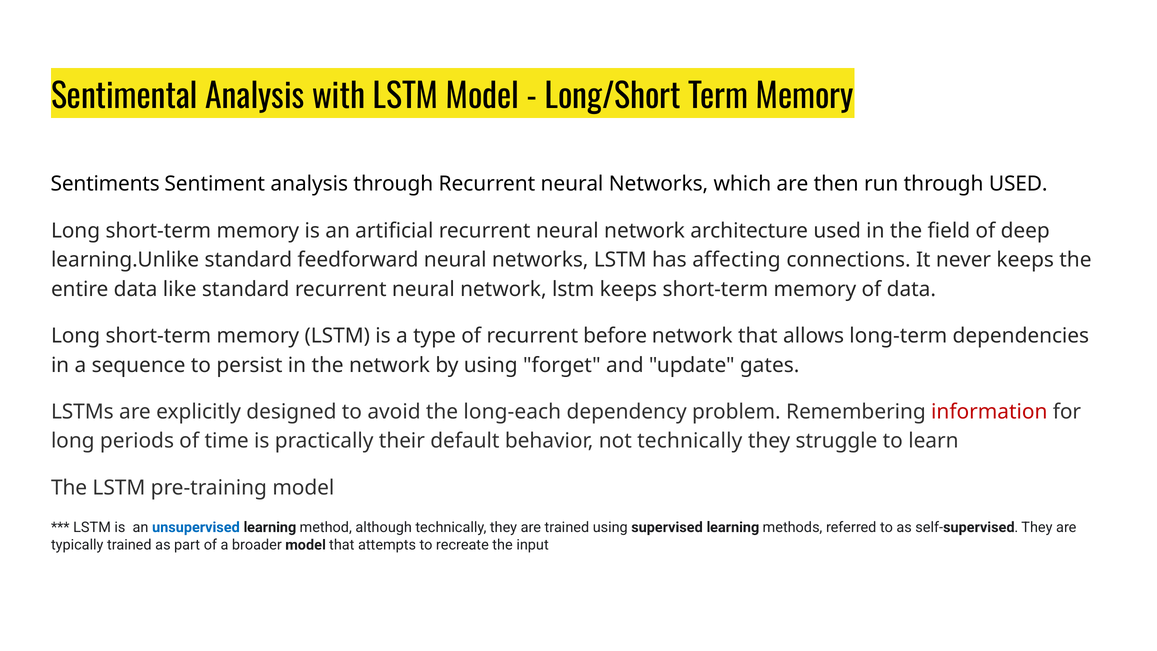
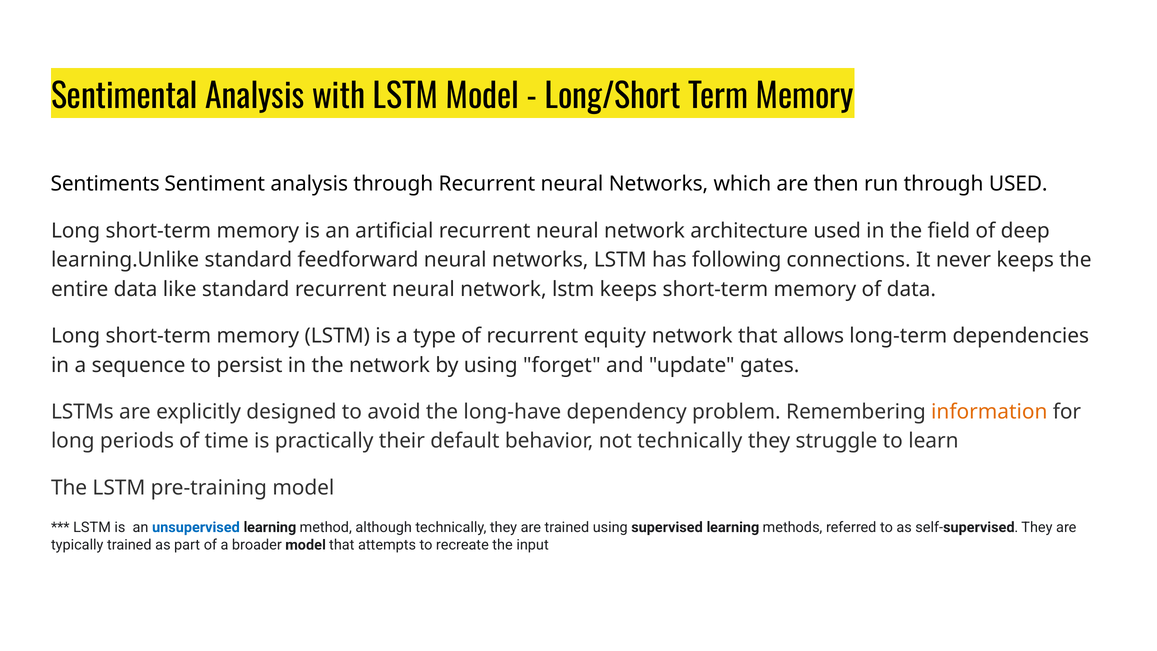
affecting: affecting -> following (737, 260)
before: before -> equity (615, 336)
long-each: long-each -> long-have (512, 412)
information colour: red -> orange (989, 412)
